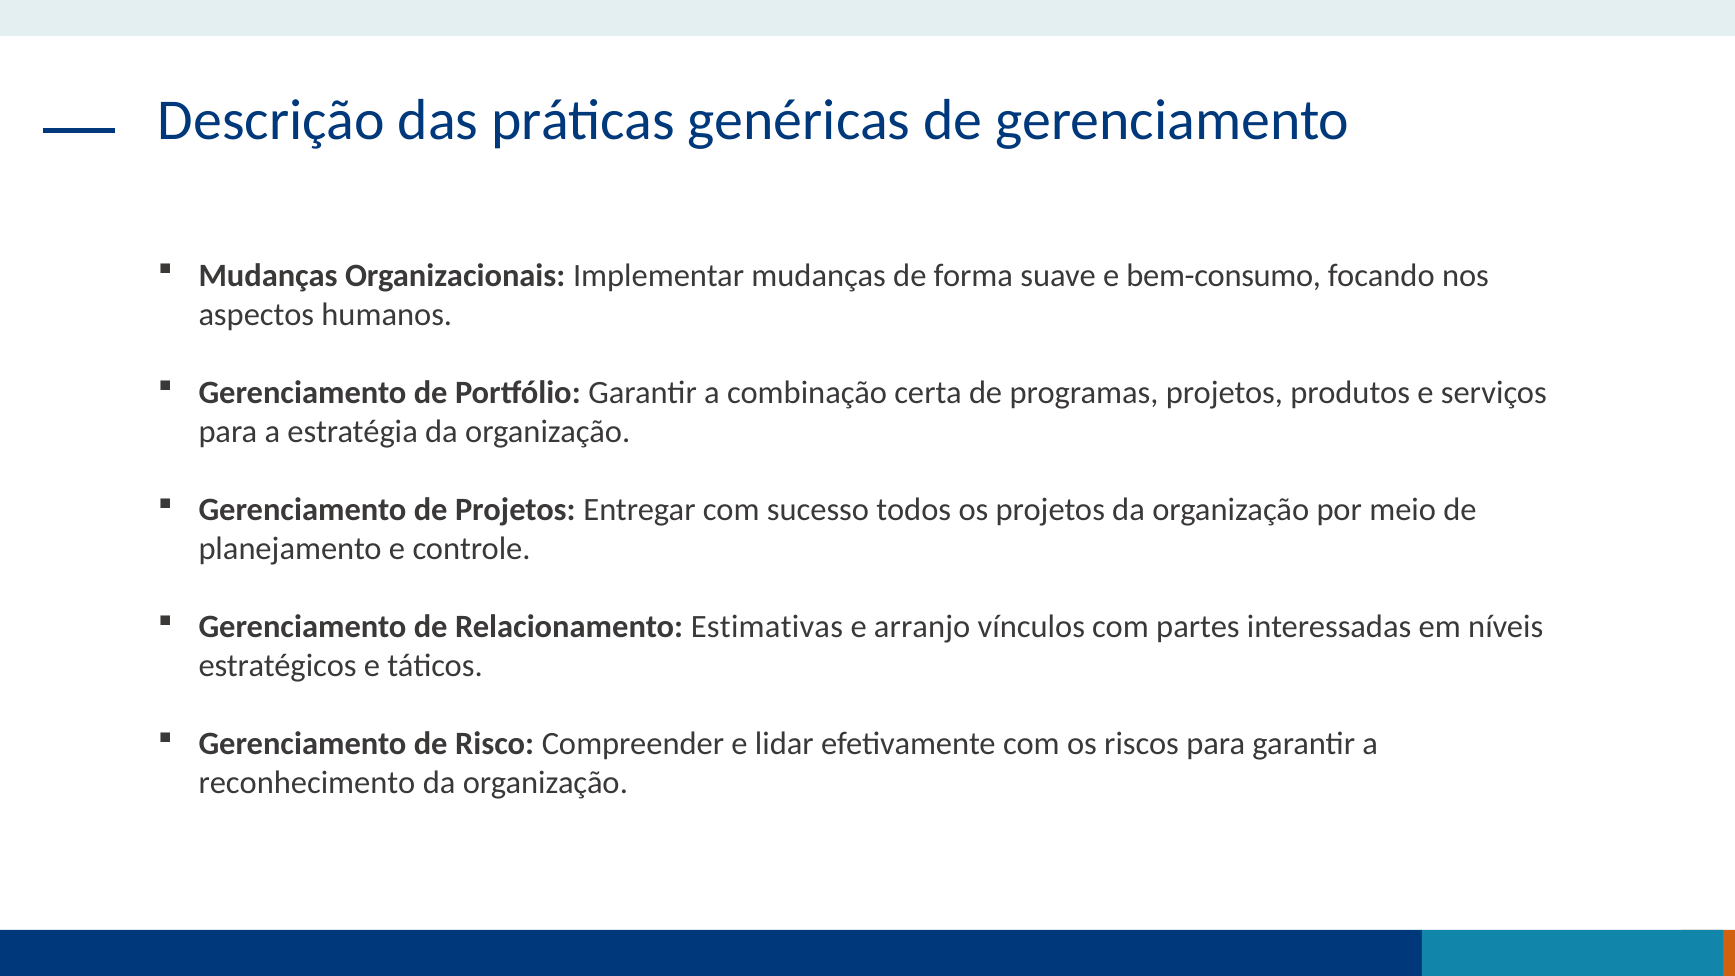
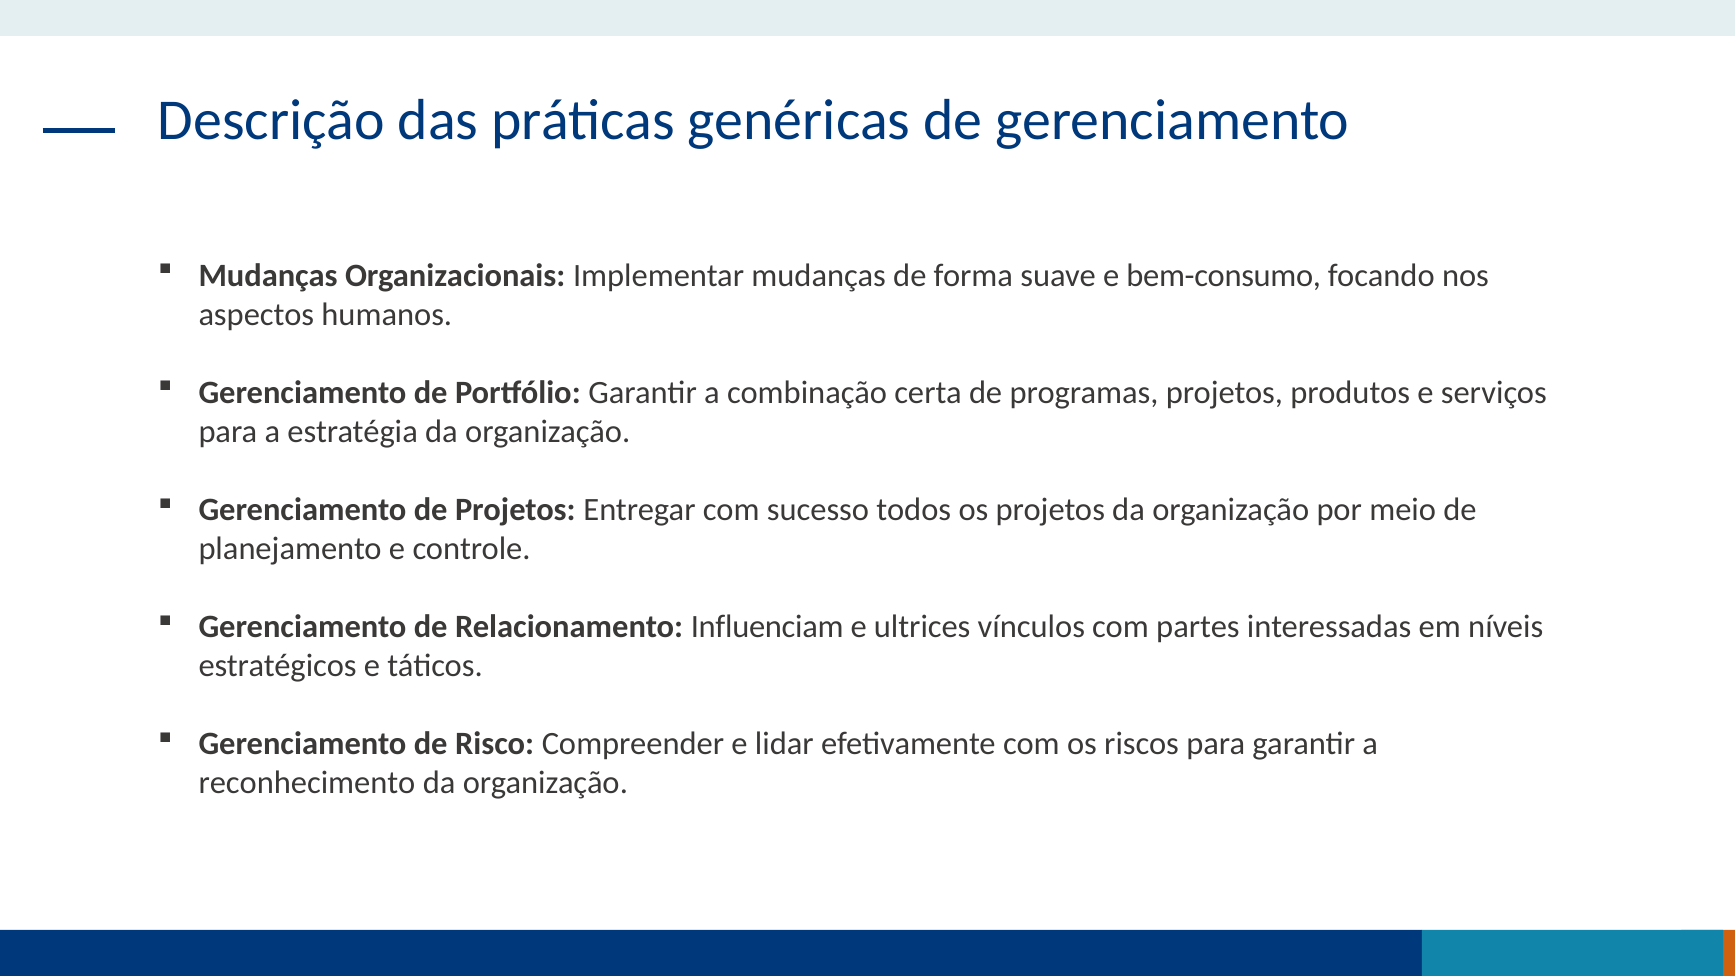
Estimativas: Estimativas -> Influenciam (767, 627)
arranjo: arranjo -> ultrices (922, 627)
